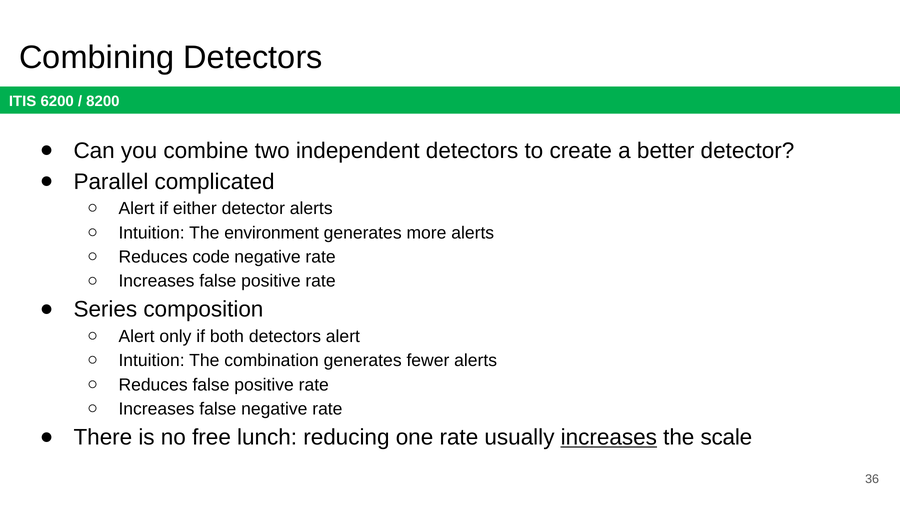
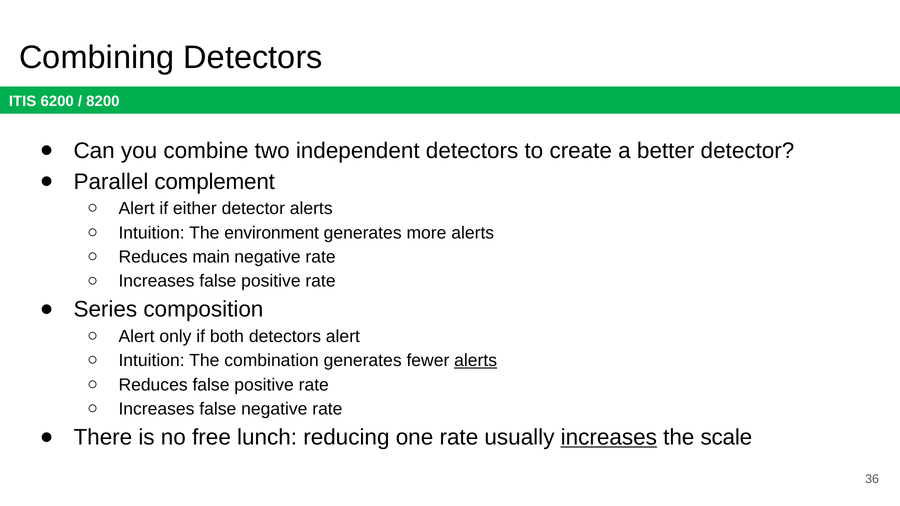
complicated: complicated -> complement (215, 182)
code: code -> main (211, 257)
alerts underline: none -> present (476, 361)
